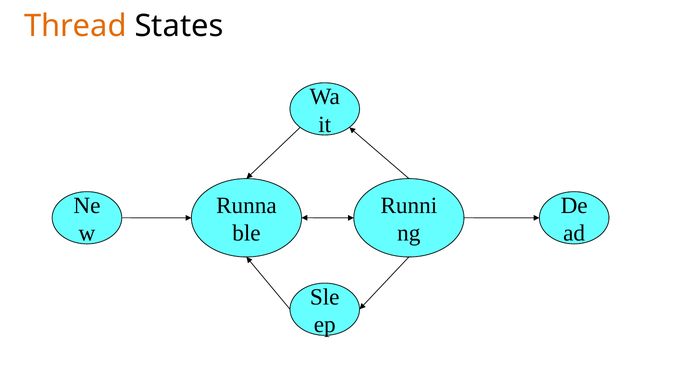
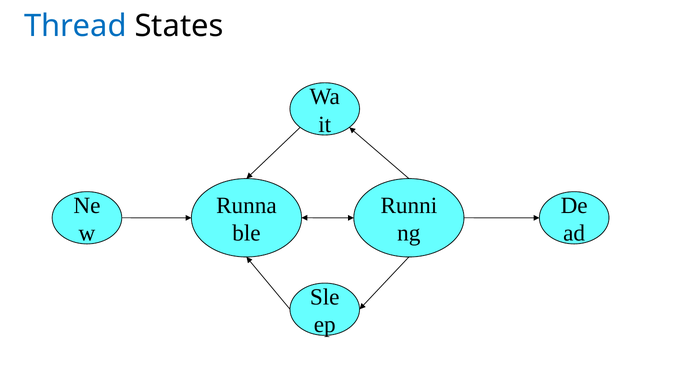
Thread colour: orange -> blue (75, 26)
